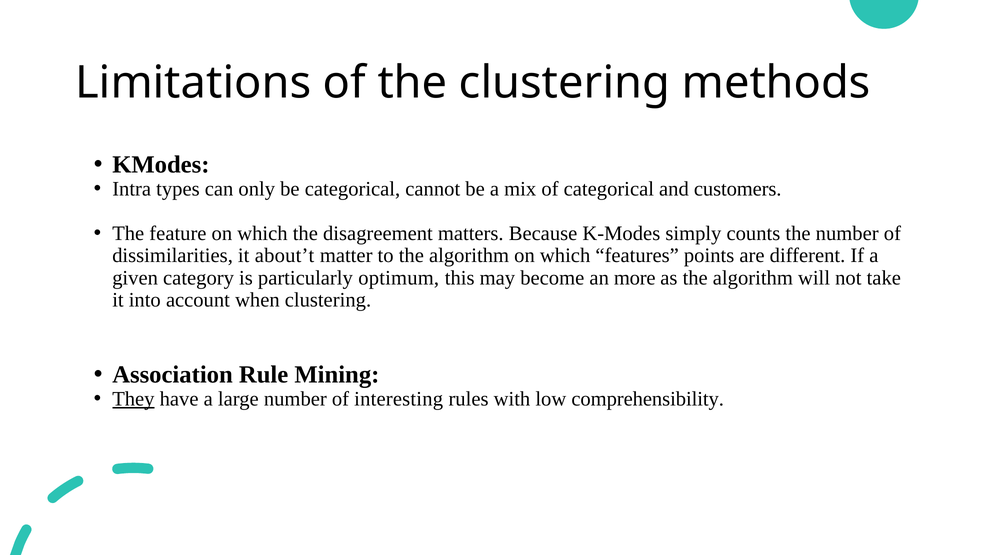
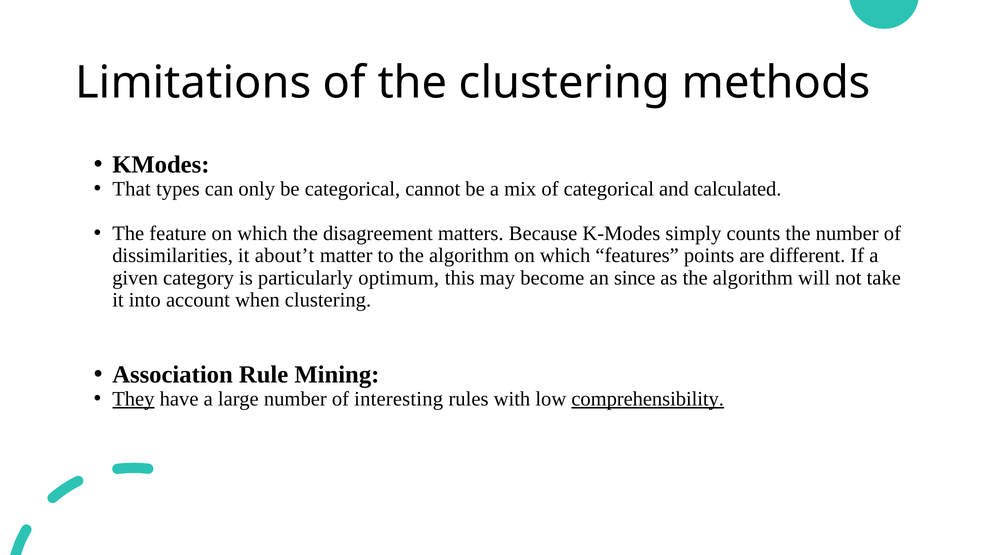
Intra: Intra -> That (132, 189)
customers: customers -> calculated (738, 189)
more: more -> since (635, 278)
comprehensibility underline: none -> present (648, 399)
